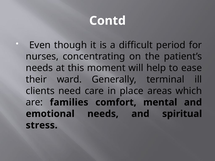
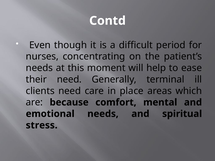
their ward: ward -> need (69, 80)
families: families -> because (69, 102)
